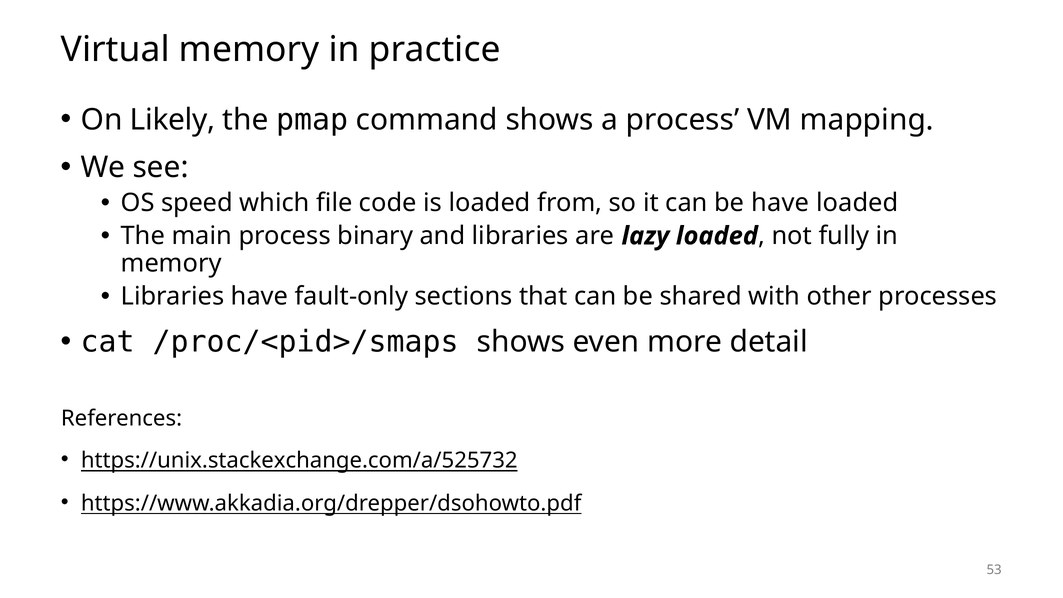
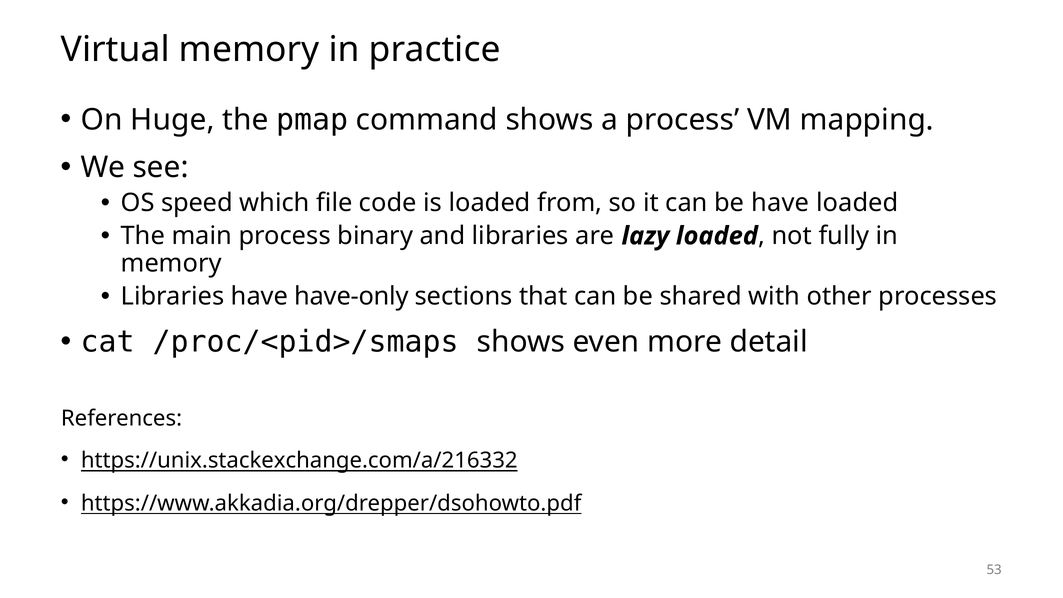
Likely: Likely -> Huge (172, 120)
fault-only: fault-only -> have-only (351, 296)
https://unix.stackexchange.com/a/525732: https://unix.stackexchange.com/a/525732 -> https://unix.stackexchange.com/a/216332 (299, 461)
